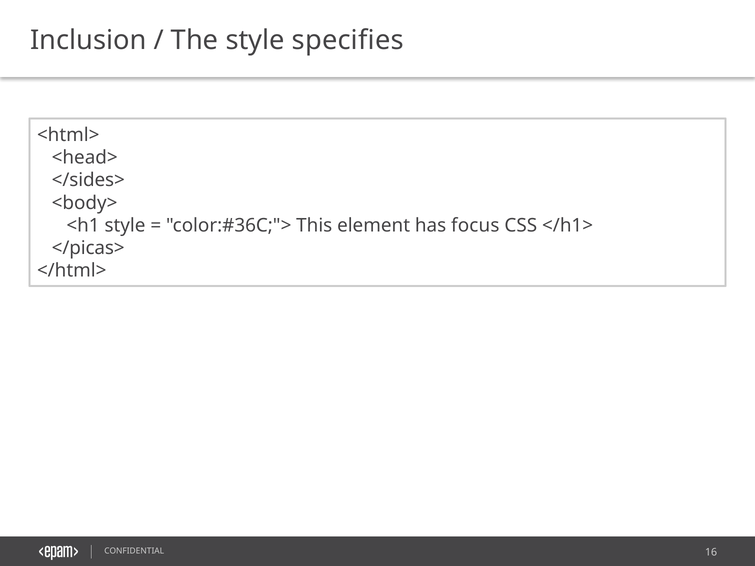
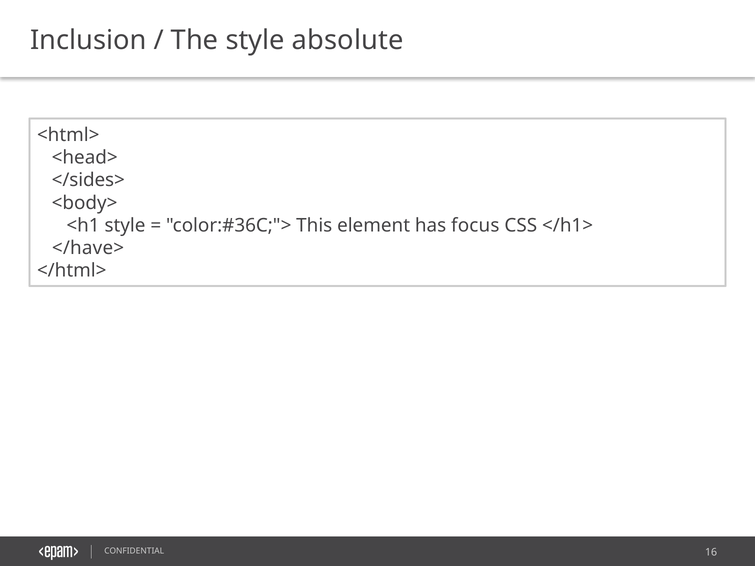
specifies: specifies -> absolute (348, 40)
</picas>: </picas> -> </have> (88, 248)
